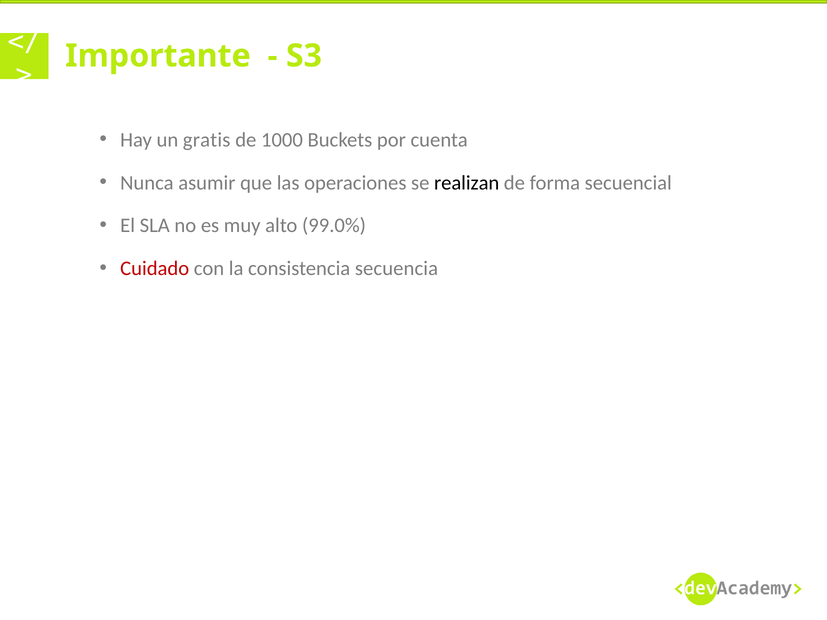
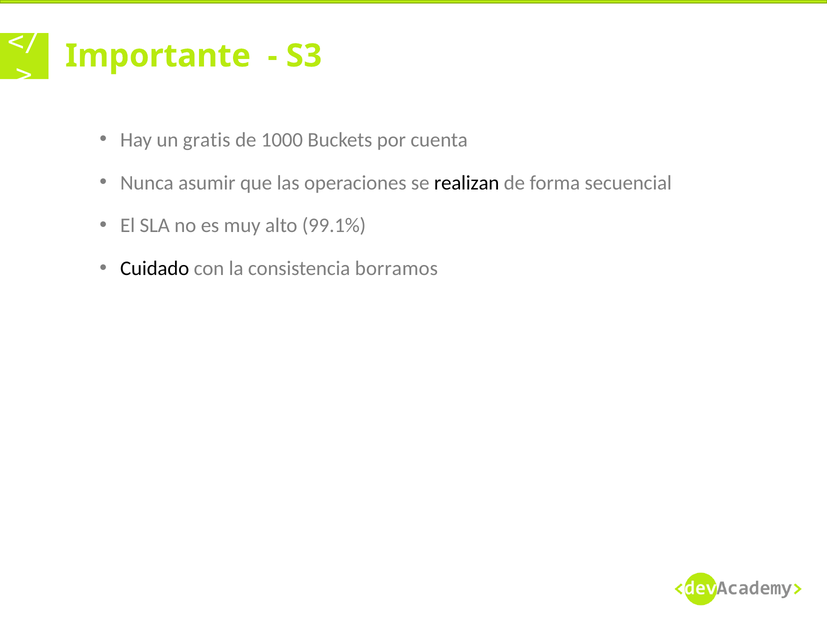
99.0%: 99.0% -> 99.1% (334, 226)
Cuidado colour: red -> black (155, 269)
secuencia: secuencia -> borramos (396, 269)
